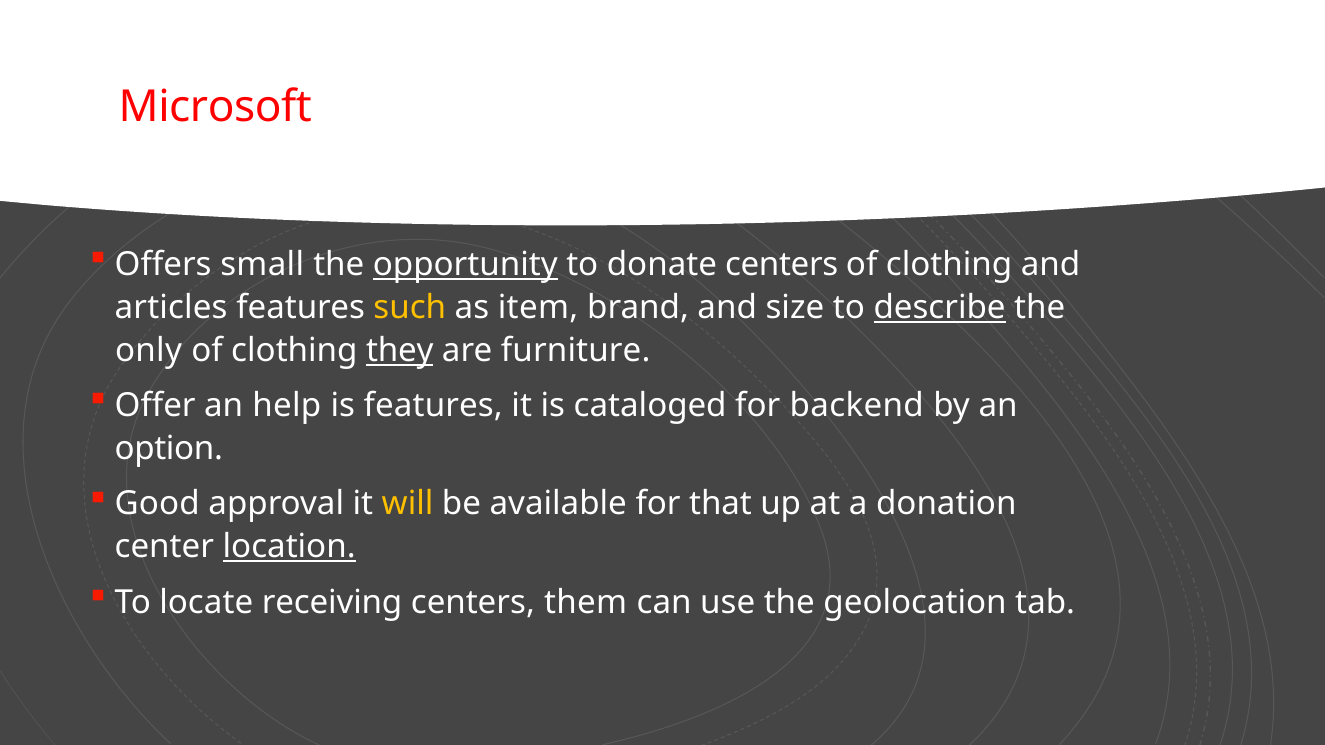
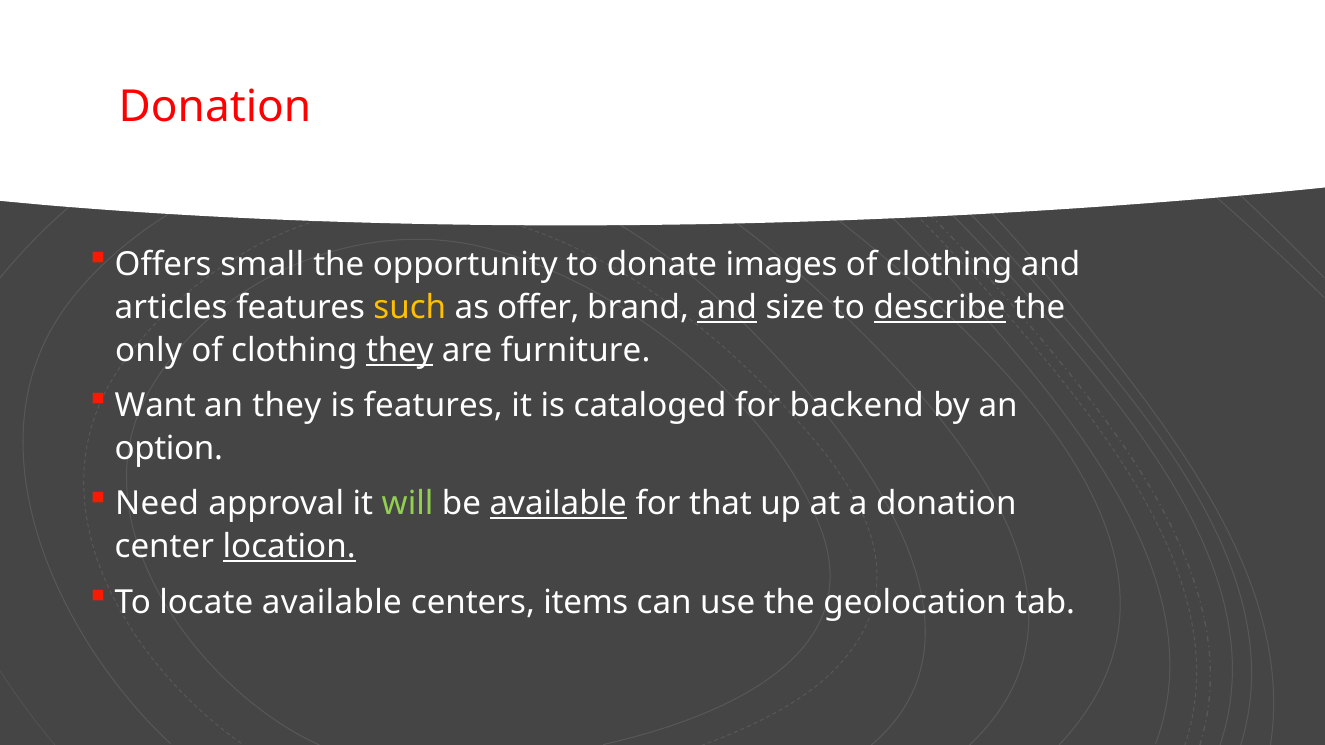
Microsoft: Microsoft -> Donation (215, 107)
opportunity underline: present -> none (465, 265)
donate centers: centers -> images (782, 265)
item: item -> offer (538, 308)
and underline: none -> present (727, 308)
Offer: Offer -> Want (155, 406)
an help: help -> they (287, 406)
Good: Good -> Need (157, 504)
will colour: yellow -> light green (408, 504)
available underline: none -> present (558, 504)
locate receiving: receiving -> available (332, 602)
them: them -> items (586, 602)
